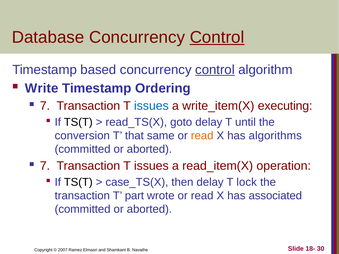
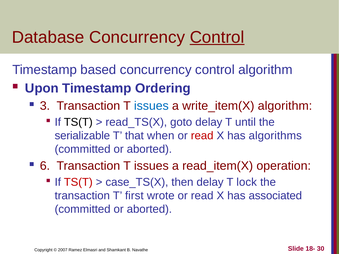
control underline: present -> none (215, 70)
Write: Write -> Upon (42, 88)
7: 7 -> 3 (45, 106)
write_item(X executing: executing -> algorithm (285, 106)
conversion: conversion -> serializable (82, 136)
same: same -> when (161, 136)
read colour: orange -> red (202, 136)
7: 7 -> 6 (45, 166)
TS(T colour: black -> red (78, 182)
part: part -> first (134, 196)
